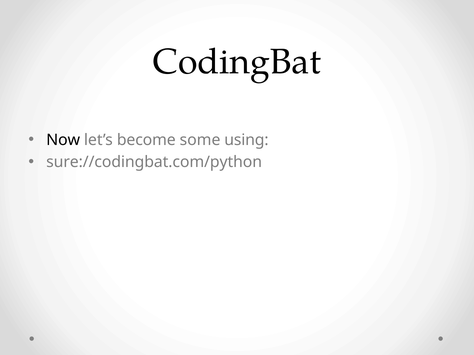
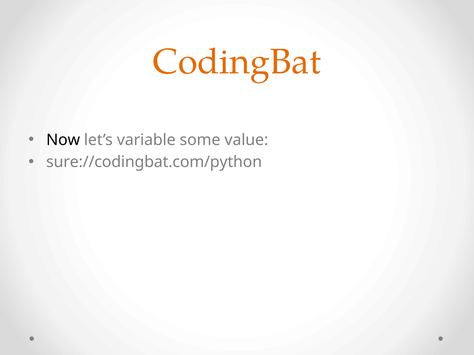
CodingBat colour: black -> orange (237, 62)
become: become -> variable (146, 140)
using: using -> value (246, 140)
